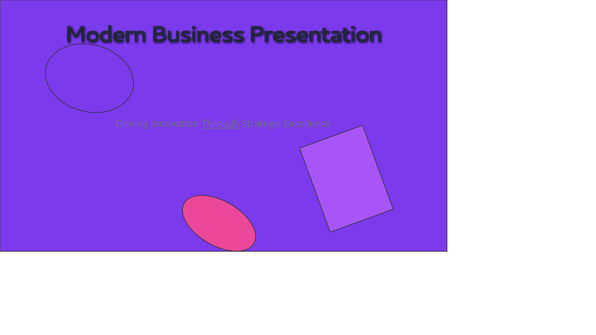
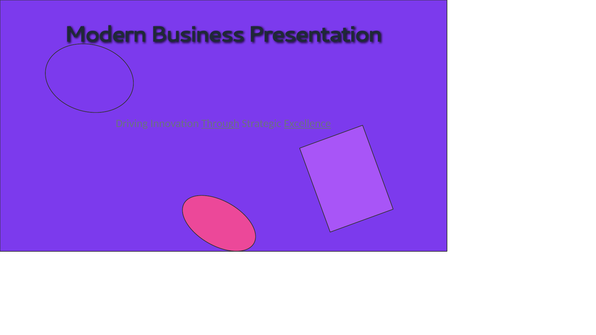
Excellence underline: none -> present (307, 124)
